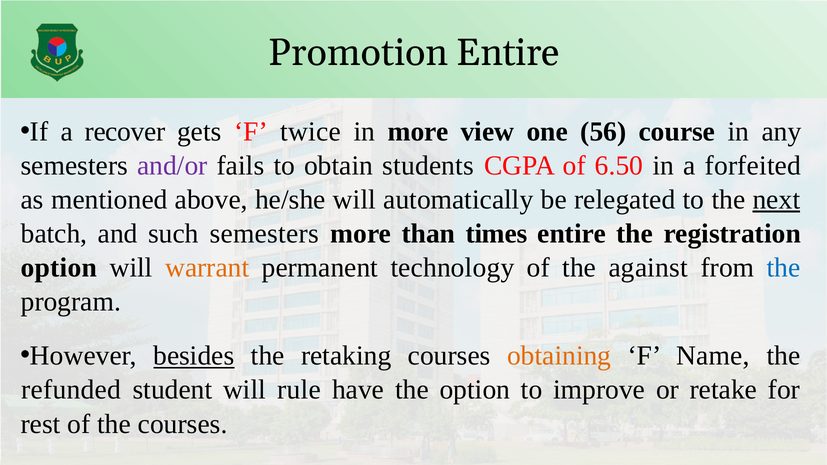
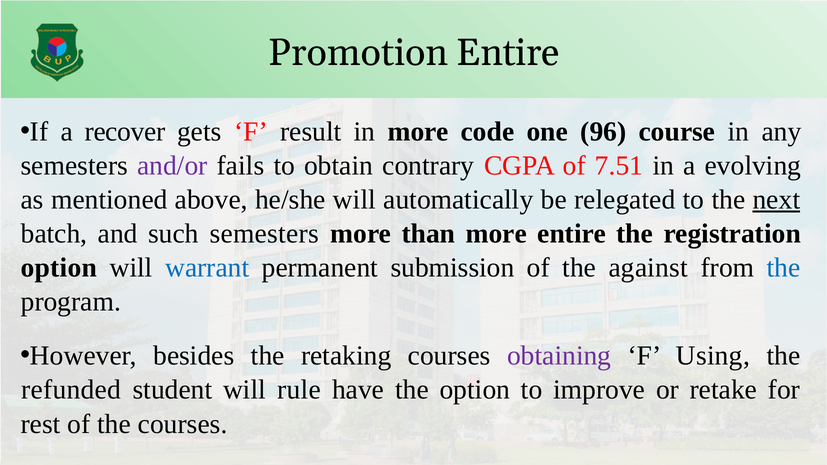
twice: twice -> result (311, 132)
view: view -> code (487, 132)
56: 56 -> 96 (603, 132)
students: students -> contrary (428, 166)
6.50: 6.50 -> 7.51 (619, 166)
forfeited: forfeited -> evolving (753, 166)
than times: times -> more (496, 234)
warrant colour: orange -> blue (207, 268)
technology: technology -> submission (453, 268)
besides underline: present -> none (194, 356)
obtaining colour: orange -> purple (559, 356)
Name: Name -> Using (713, 356)
